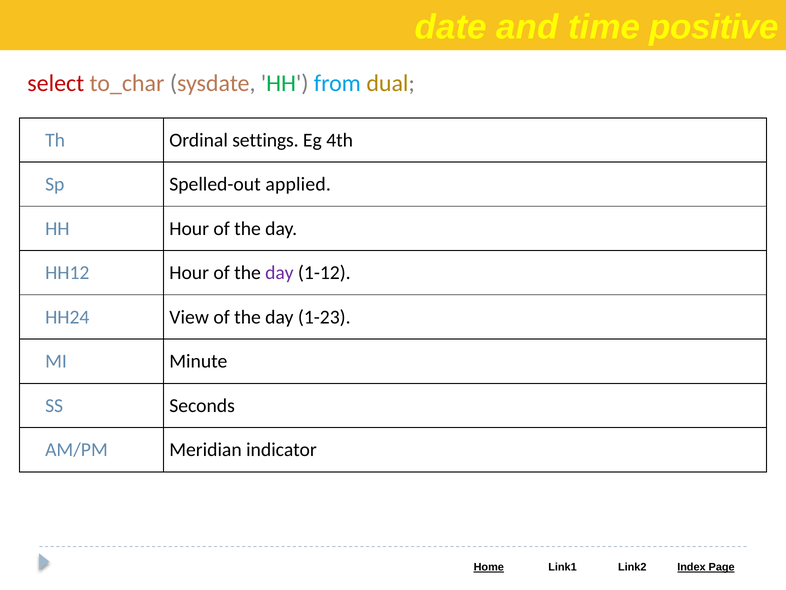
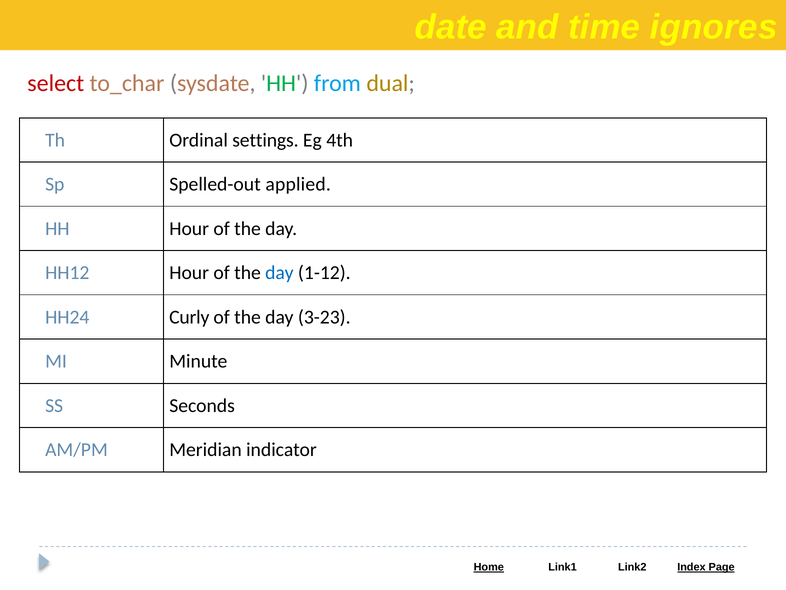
positive: positive -> ignores (714, 27)
day colour: purple -> blue (279, 273)
View: View -> Curly (189, 317)
1-23: 1-23 -> 3-23 (324, 317)
